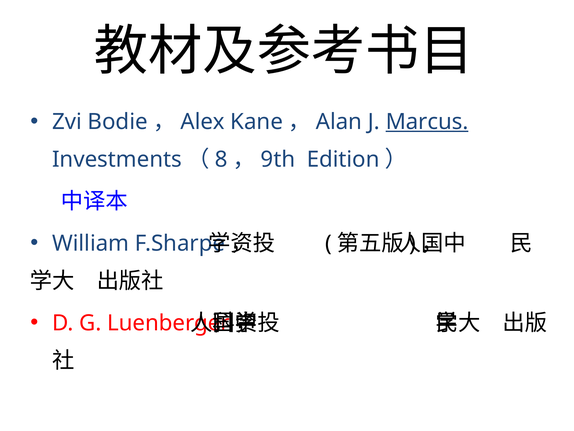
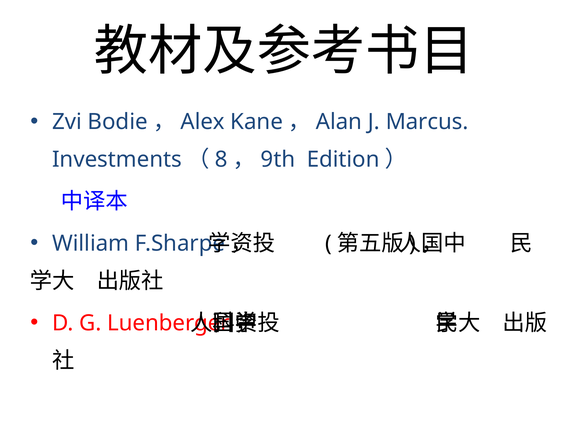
Marcus underline: present -> none (427, 122)
